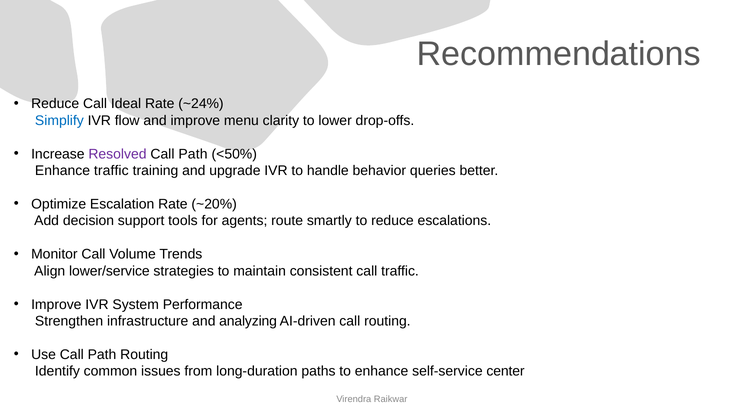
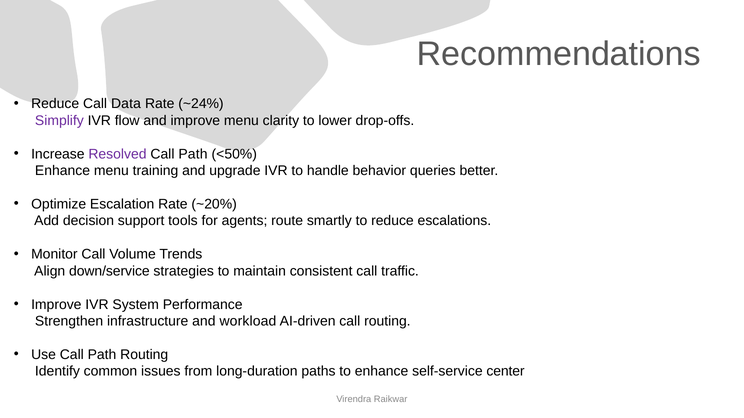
Ideal: Ideal -> Data (126, 104)
Simplify colour: blue -> purple (59, 121)
Enhance traffic: traffic -> menu (111, 171)
lower/service: lower/service -> down/service (109, 271)
analyzing: analyzing -> workload (248, 322)
